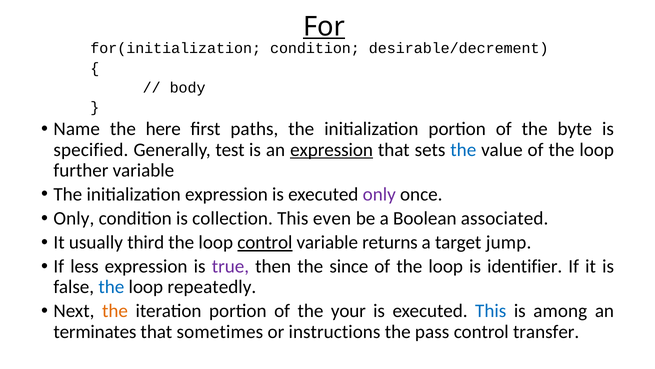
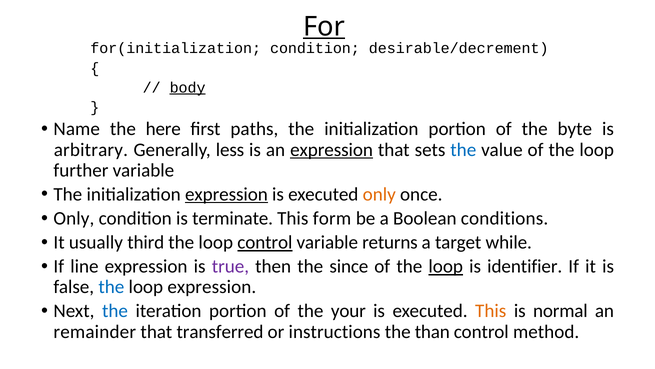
body underline: none -> present (188, 88)
specified: specified -> arbitrary (91, 150)
test: test -> less (230, 150)
expression underline: none -> present (226, 194)
only colour: purple -> orange (379, 194)
collection: collection -> terminate (233, 218)
even: even -> form (332, 218)
associated: associated -> conditions (505, 218)
jump: jump -> while (509, 242)
less: less -> line (84, 266)
loop underline: none -> present (446, 266)
loop repeatedly: repeatedly -> expression (212, 287)
the colour: orange -> blue (115, 311)
This colour: blue -> orange (491, 311)
among: among -> normal (560, 311)
terminates: terminates -> remainder (95, 331)
sometimes: sometimes -> transferred (220, 331)
pass: pass -> than (432, 331)
transfer: transfer -> method (546, 331)
